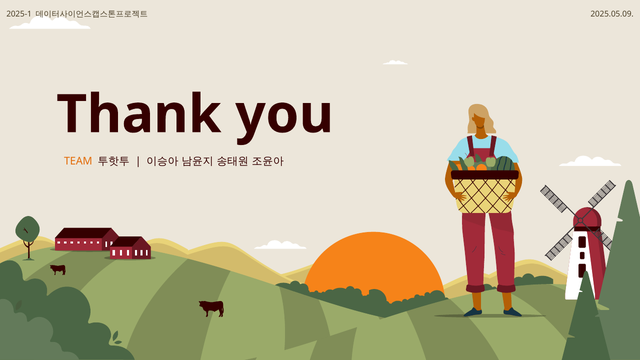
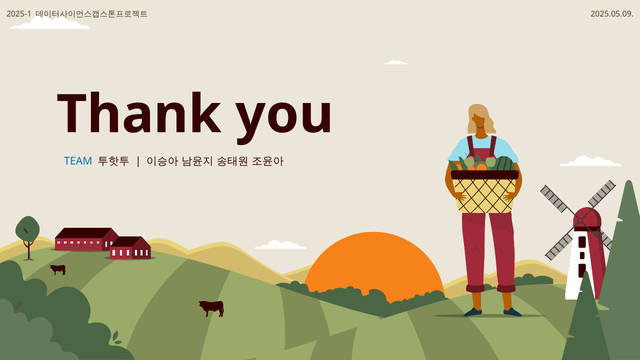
TEAM colour: orange -> blue (78, 161)
